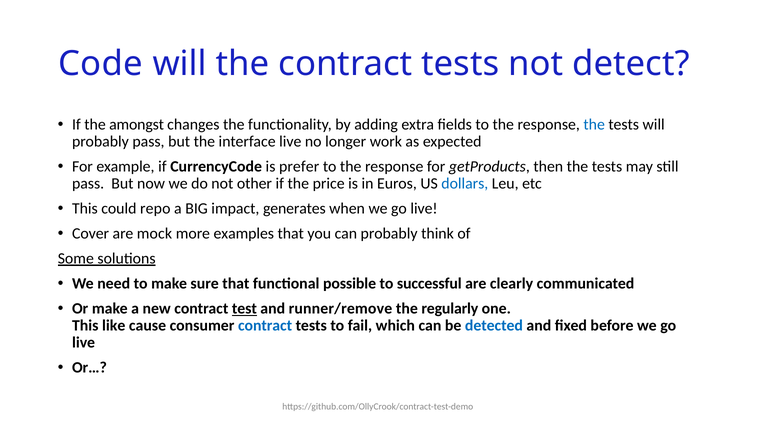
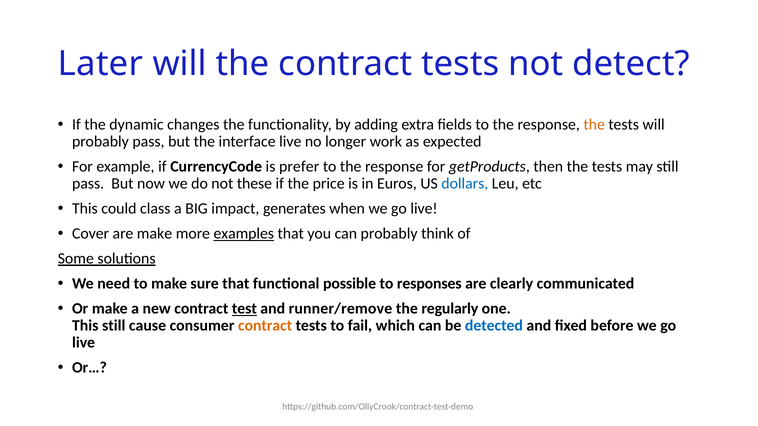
Code: Code -> Later (101, 64)
amongst: amongst -> dynamic (136, 125)
the colour: blue -> orange (594, 125)
other: other -> these (254, 184)
repo: repo -> class (155, 209)
are mock: mock -> make (155, 234)
examples underline: none -> present (244, 234)
successful: successful -> responses (429, 284)
This like: like -> still (114, 326)
contract colour: blue -> orange (265, 326)
